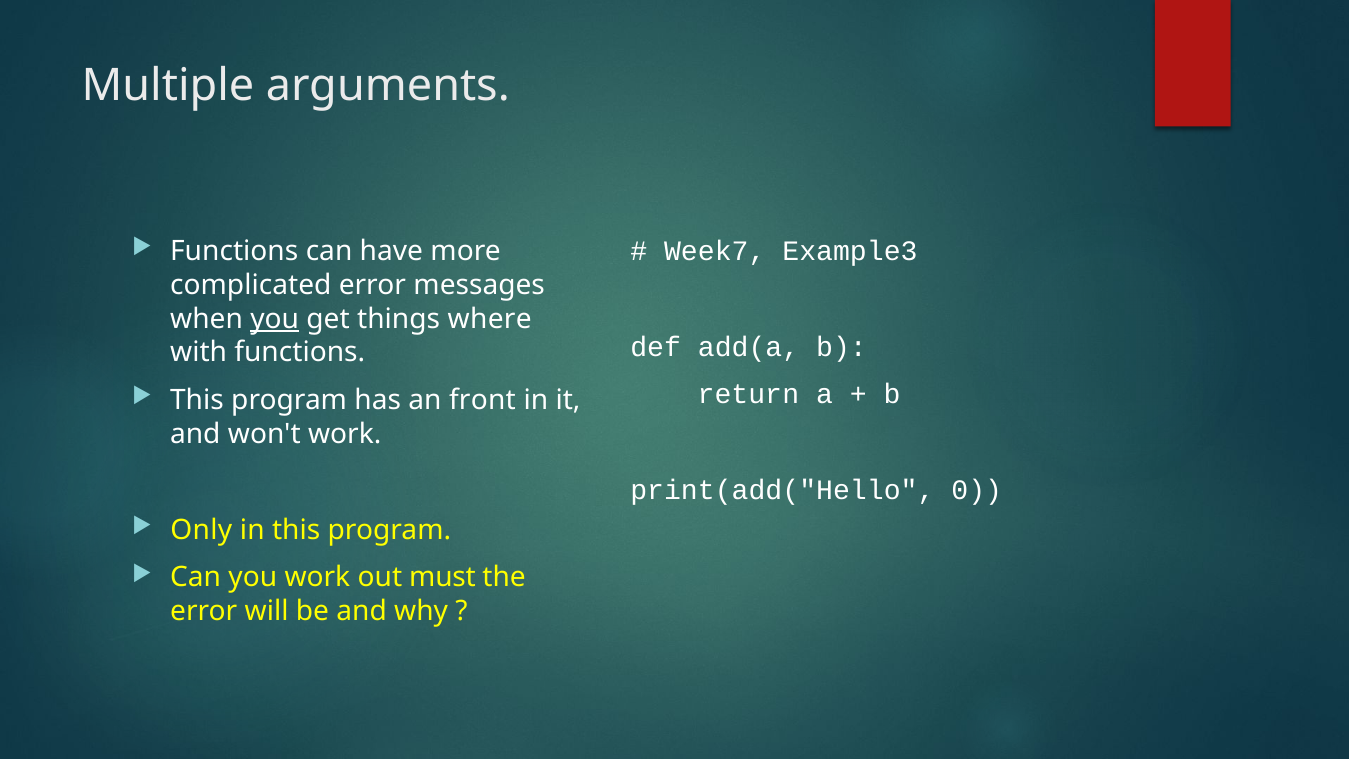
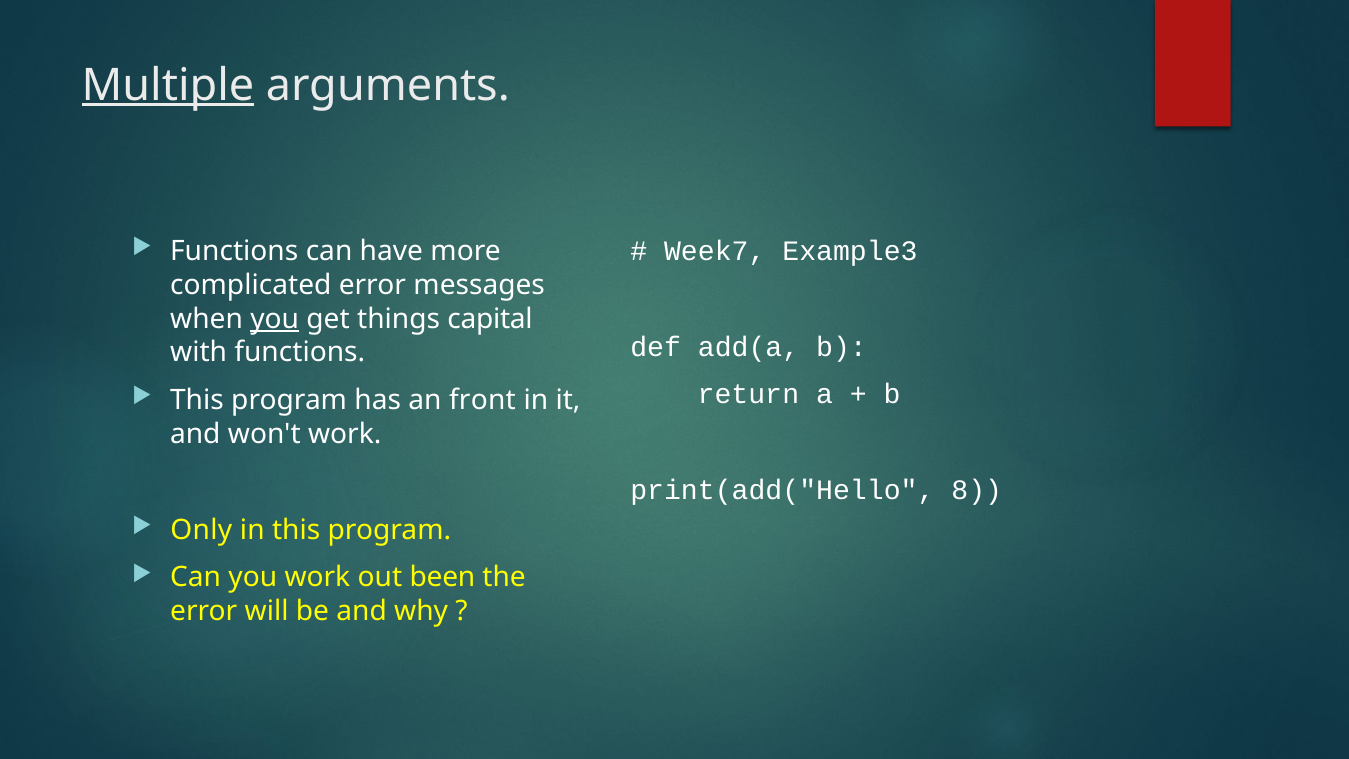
Multiple underline: none -> present (168, 85)
where: where -> capital (490, 319)
0: 0 -> 8 (977, 490)
must: must -> been (442, 578)
